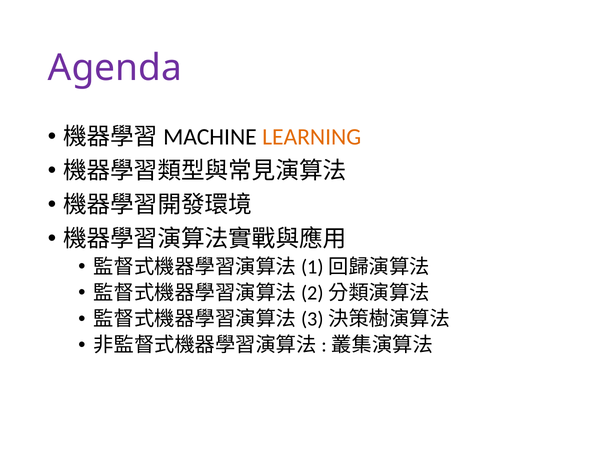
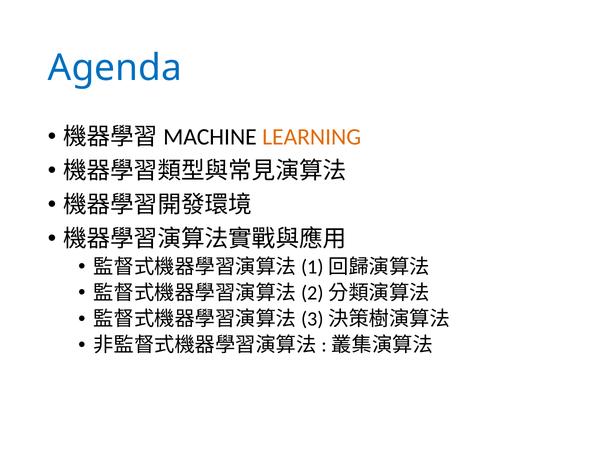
Agenda colour: purple -> blue (115, 68)
